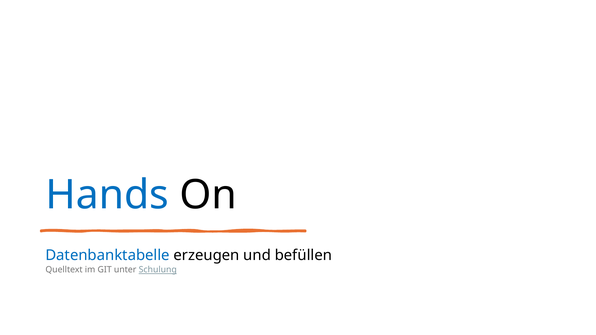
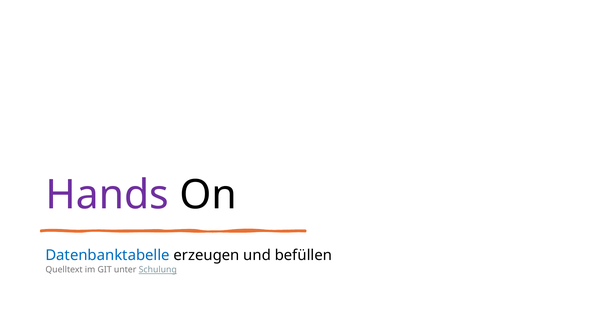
Hands colour: blue -> purple (107, 195)
